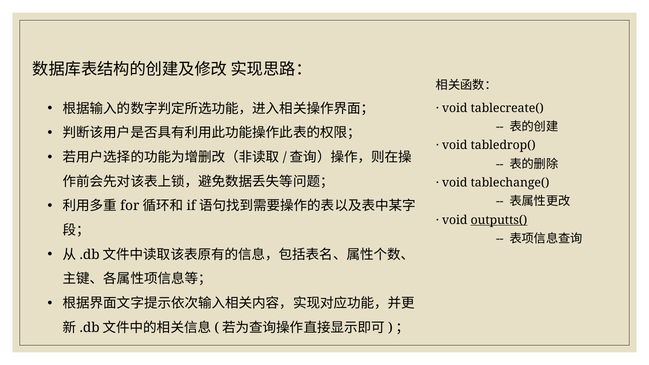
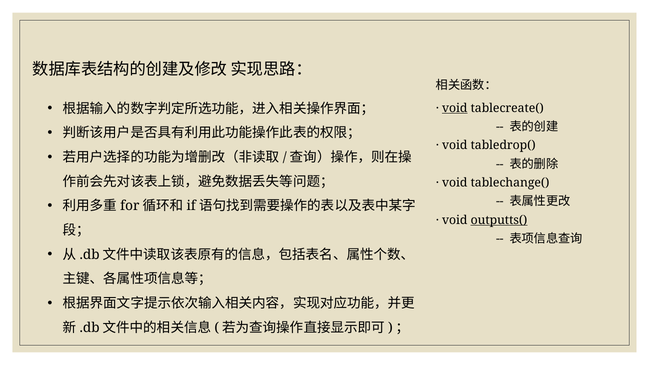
void underline: none -> present (455, 108)
